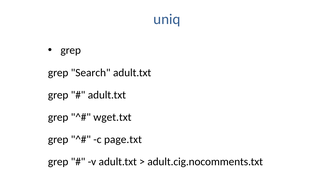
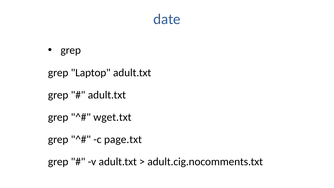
uniq: uniq -> date (167, 19)
Search: Search -> Laptop (91, 73)
